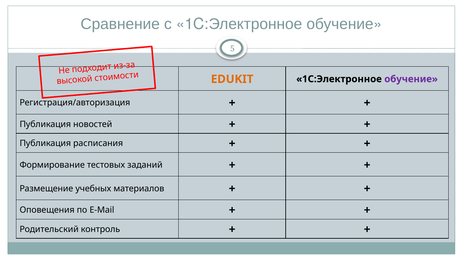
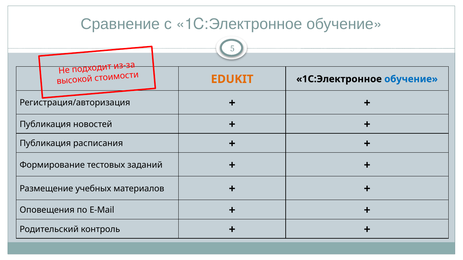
обучение colour: purple -> blue (411, 79)
